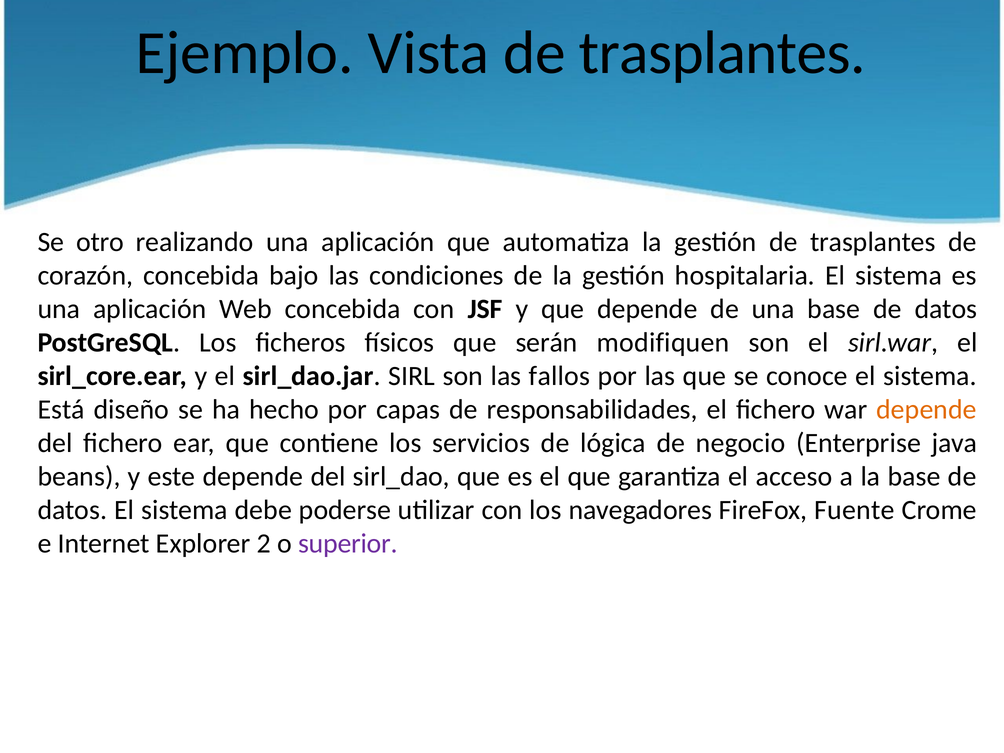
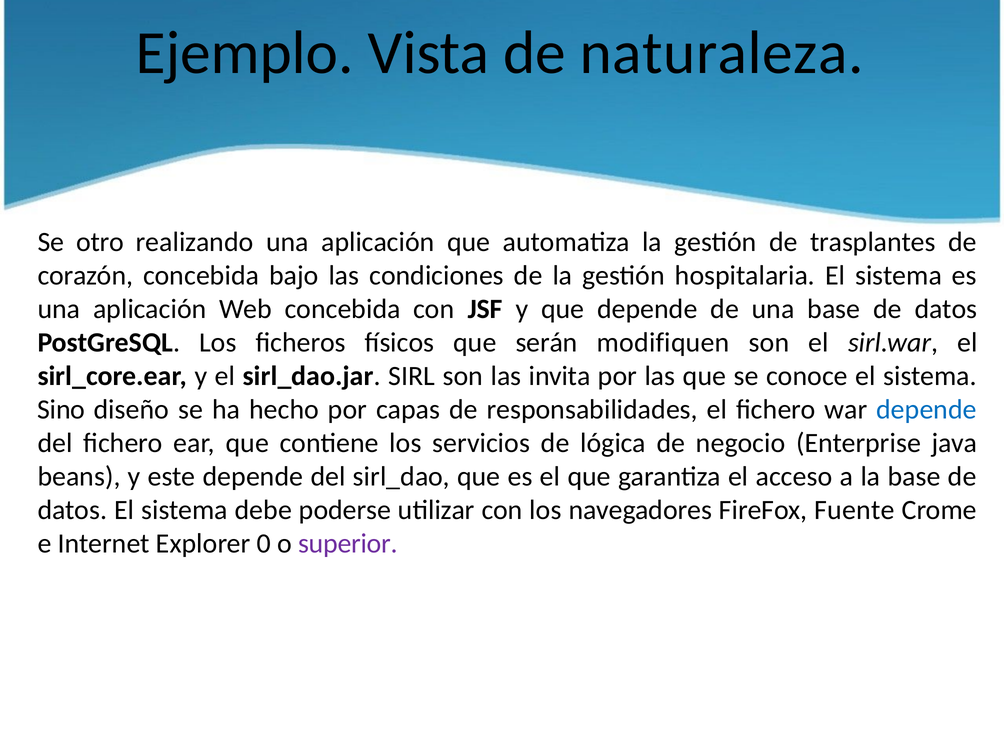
Vista de trasplantes: trasplantes -> naturaleza (722, 53)
fallos: fallos -> invita (560, 376)
Está: Está -> Sino (61, 409)
depende colour: orange -> blue (926, 409)
2: 2 -> 0 (264, 543)
